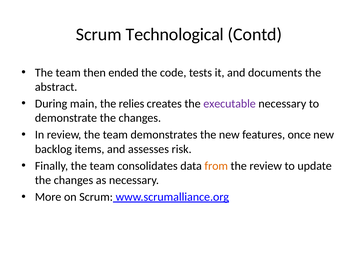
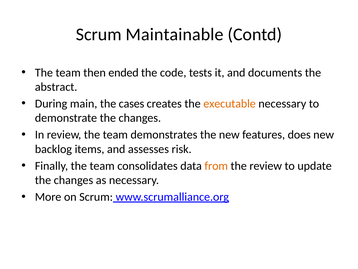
Technological: Technological -> Maintainable (175, 34)
relies: relies -> cases (132, 103)
executable colour: purple -> orange (230, 103)
once: once -> does (299, 134)
